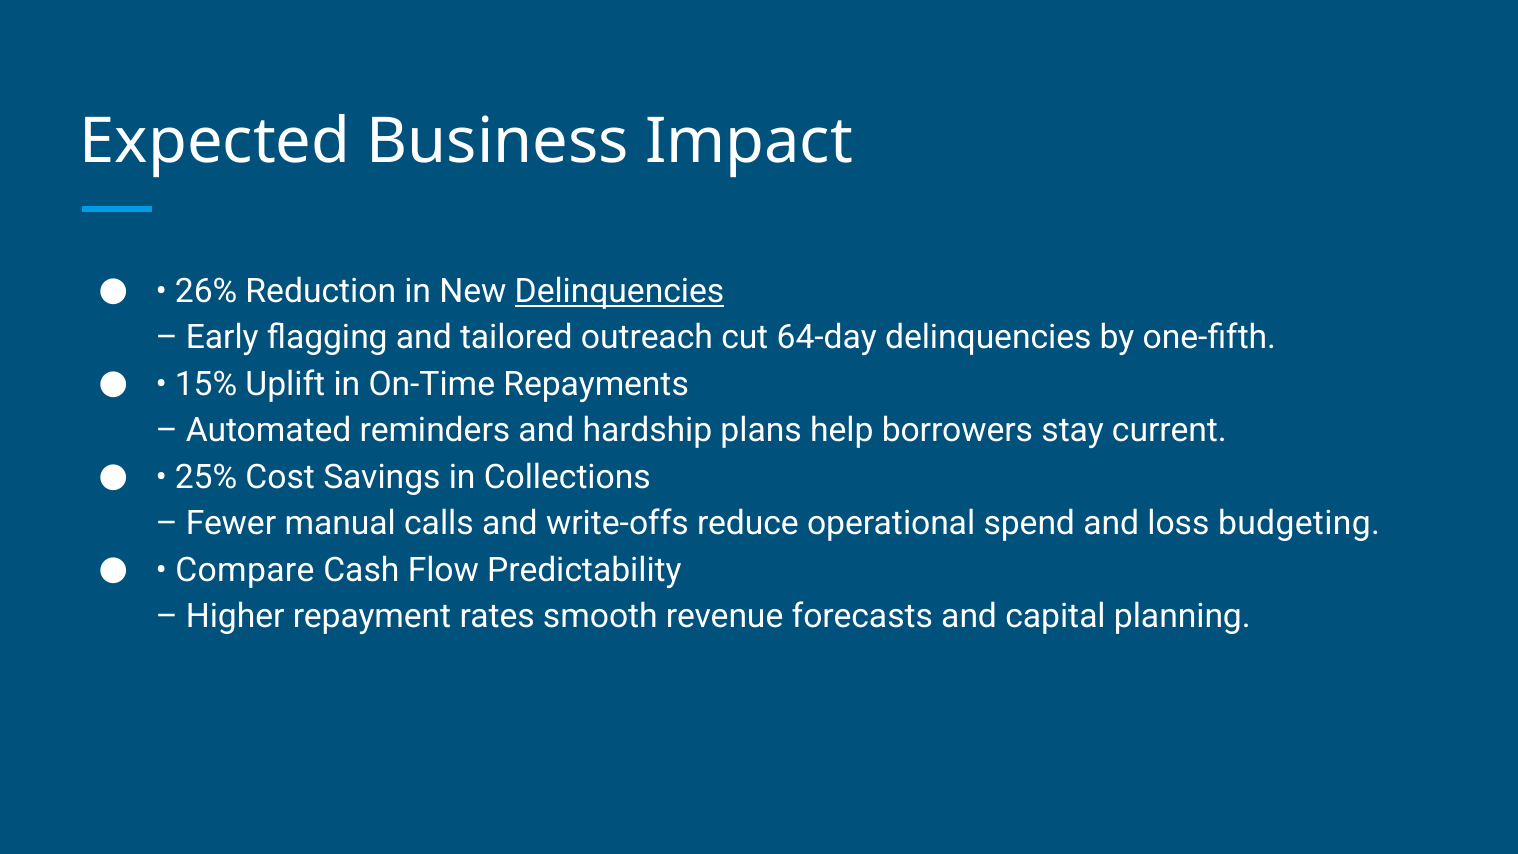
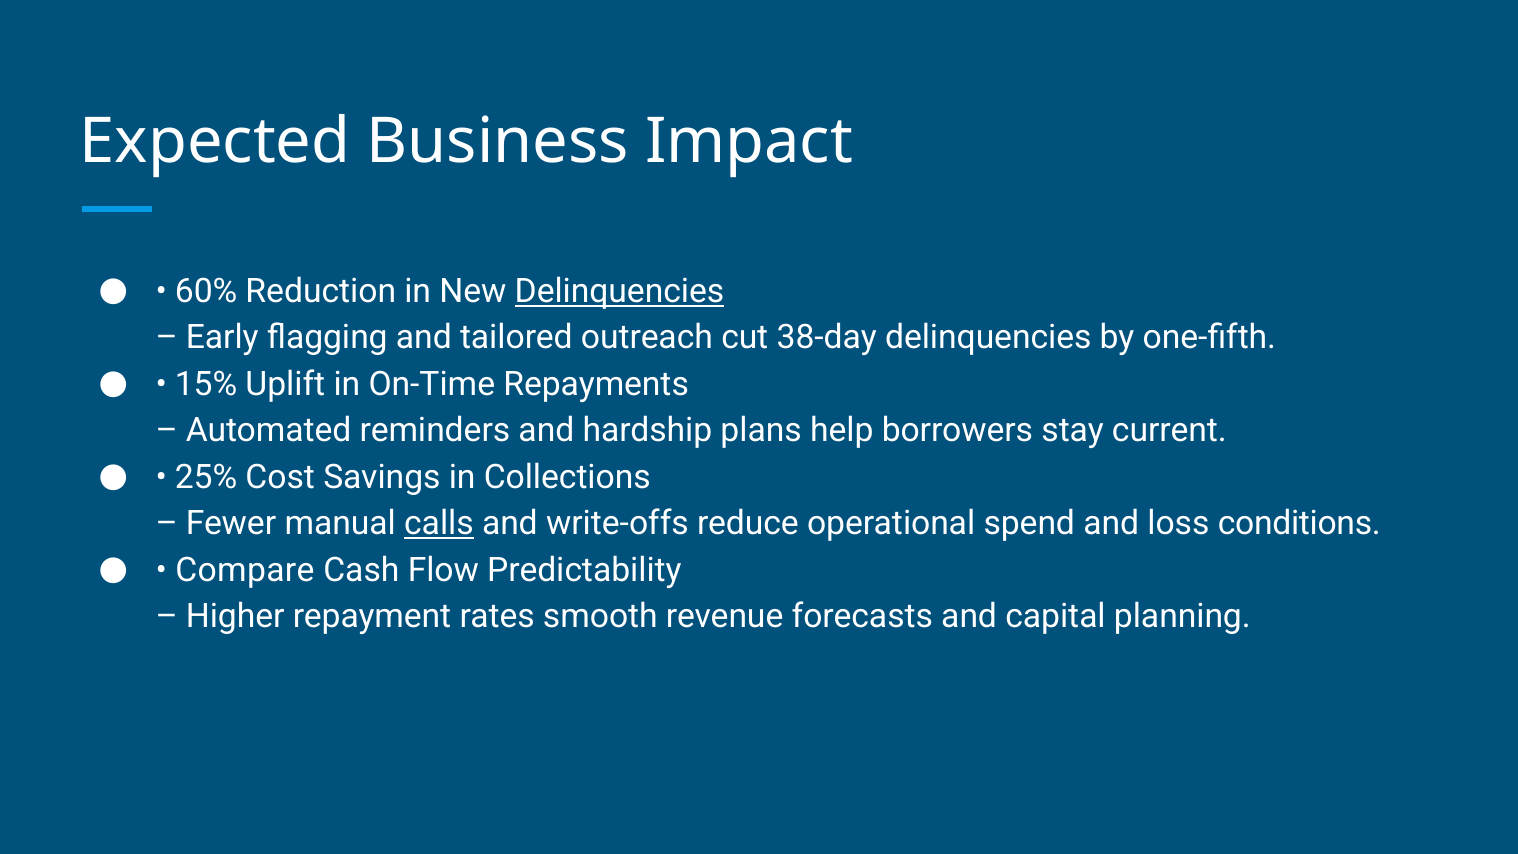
26%: 26% -> 60% (206, 291)
64-day: 64-day -> 38-day (827, 338)
calls underline: none -> present (439, 524)
budgeting: budgeting -> conditions (1299, 524)
